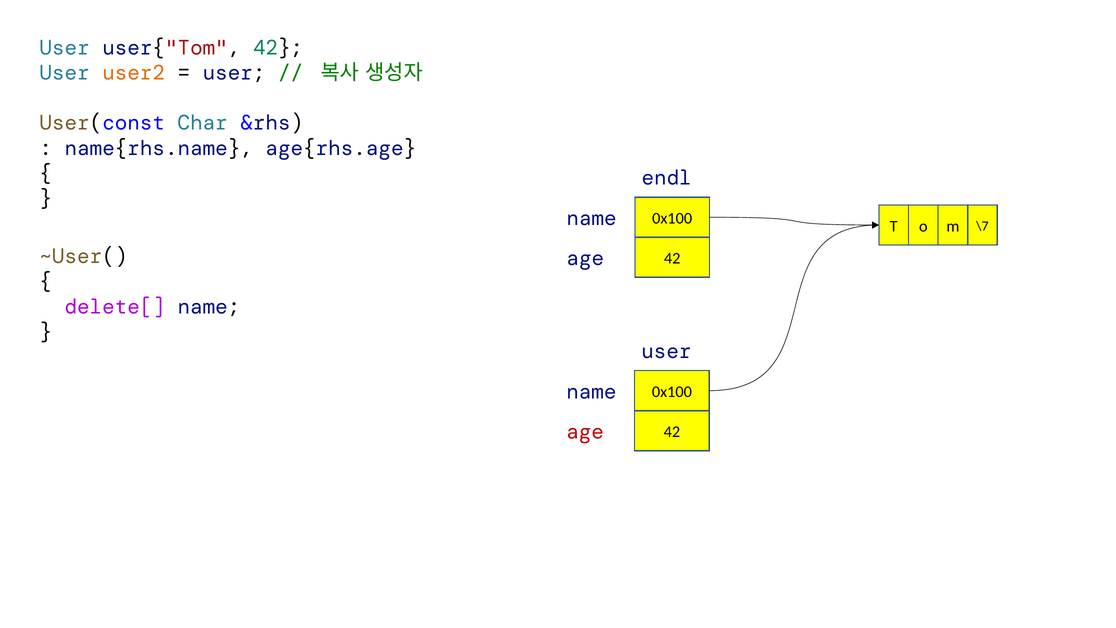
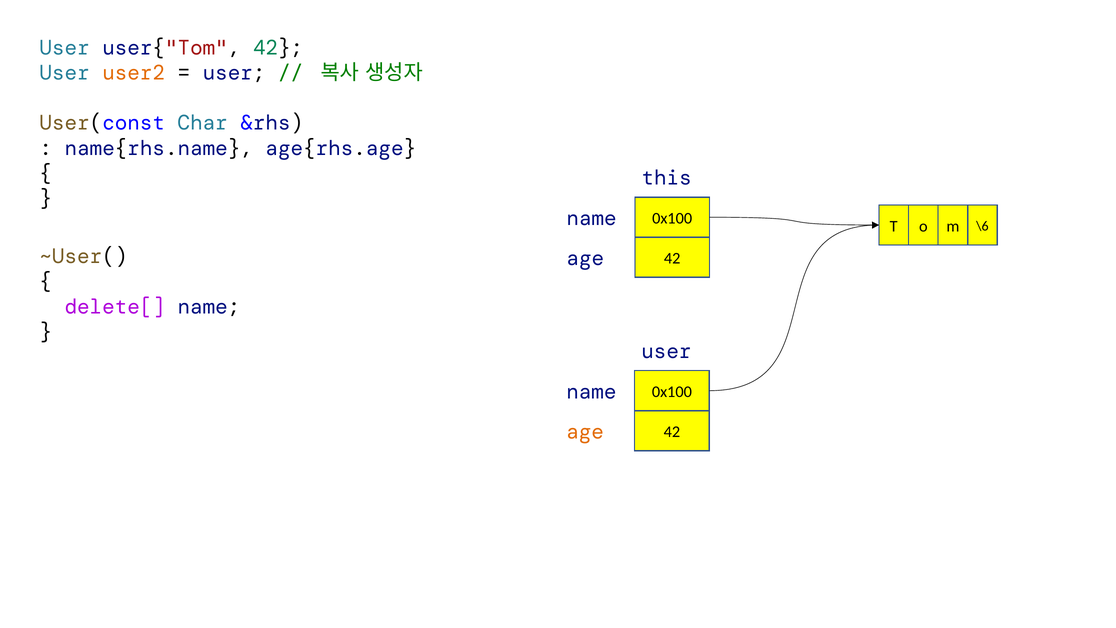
endl: endl -> this (667, 178)
\7: \7 -> \6 (982, 226)
age colour: red -> orange (585, 432)
